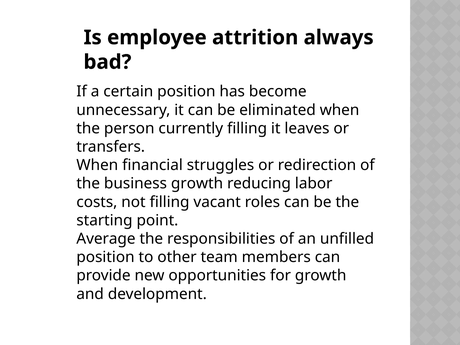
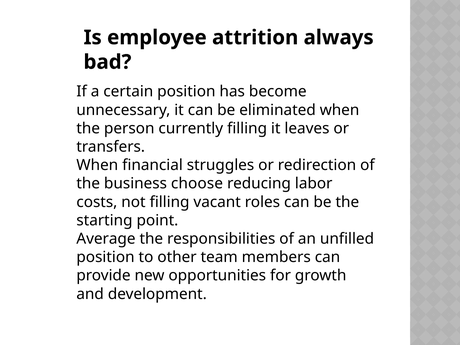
business growth: growth -> choose (197, 184)
